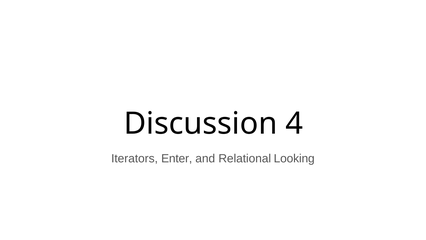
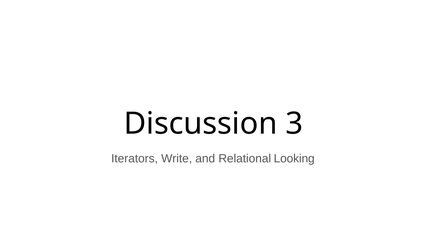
4: 4 -> 3 (294, 123)
Enter: Enter -> Write (177, 158)
